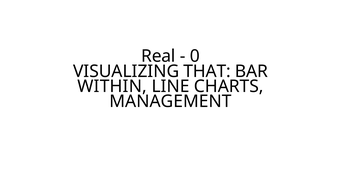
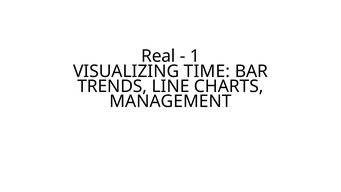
0: 0 -> 1 (195, 56)
THAT: THAT -> TIME (207, 71)
WITHIN: WITHIN -> TRENDS (112, 86)
